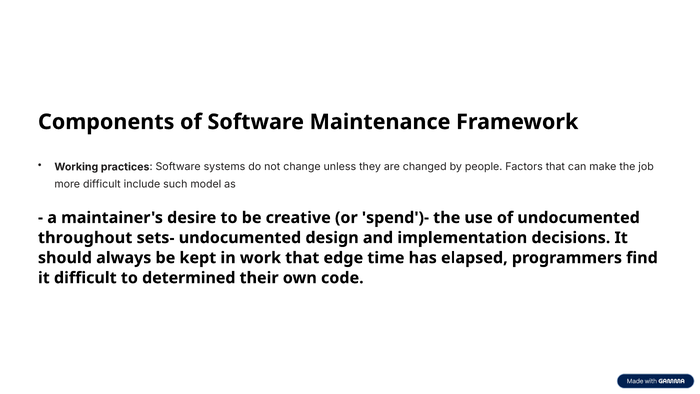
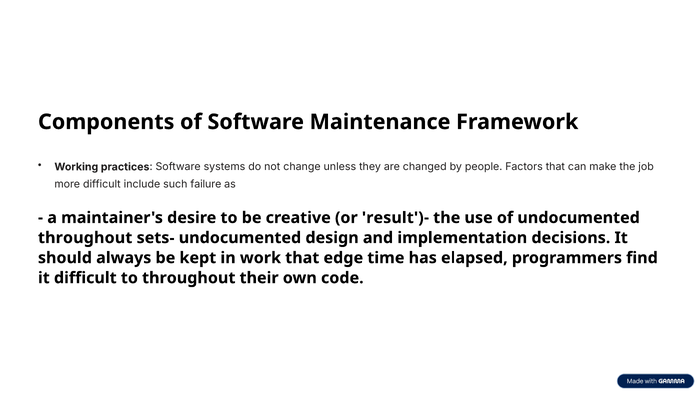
model: model -> failure (206, 184)
spend')-: spend')- -> result')- (395, 218)
to determined: determined -> throughout (189, 278)
